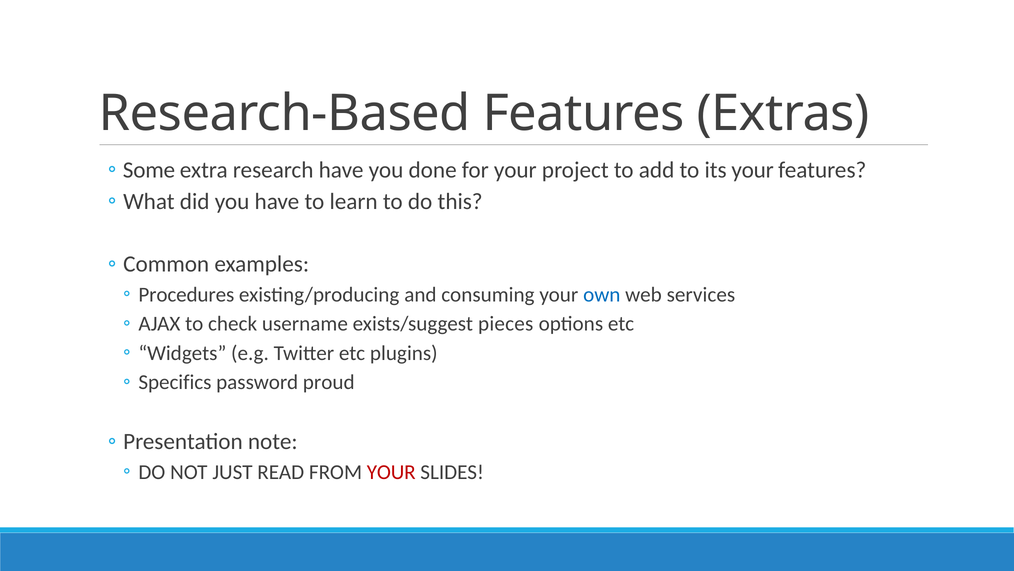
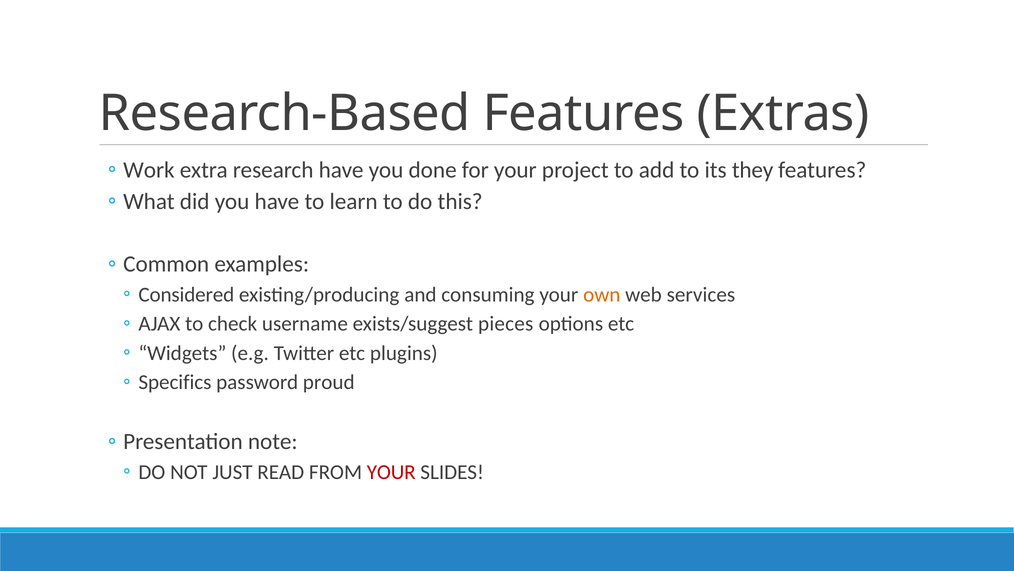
Some: Some -> Work (149, 170)
its your: your -> they (753, 170)
Procedures: Procedures -> Considered (186, 294)
own colour: blue -> orange (602, 294)
